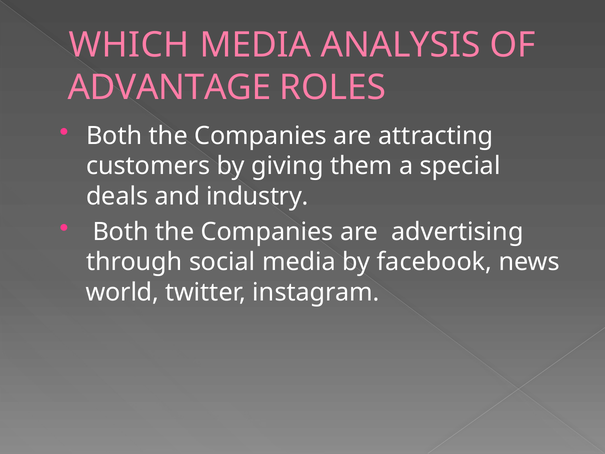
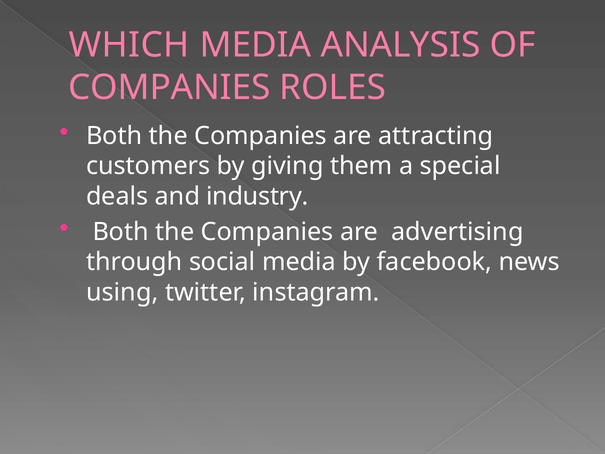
ADVANTAGE: ADVANTAGE -> COMPANIES (169, 88)
world: world -> using (122, 292)
